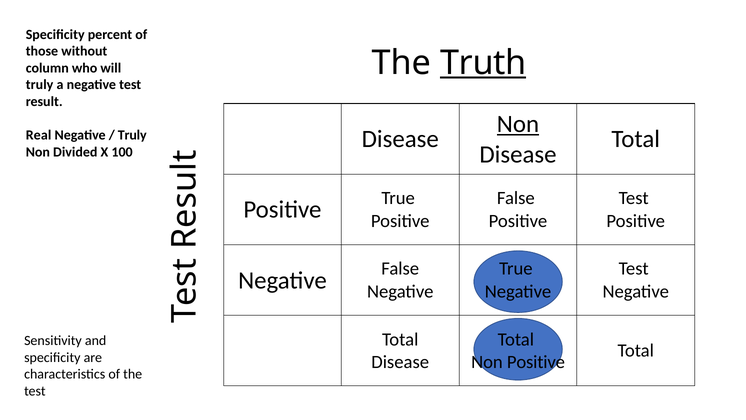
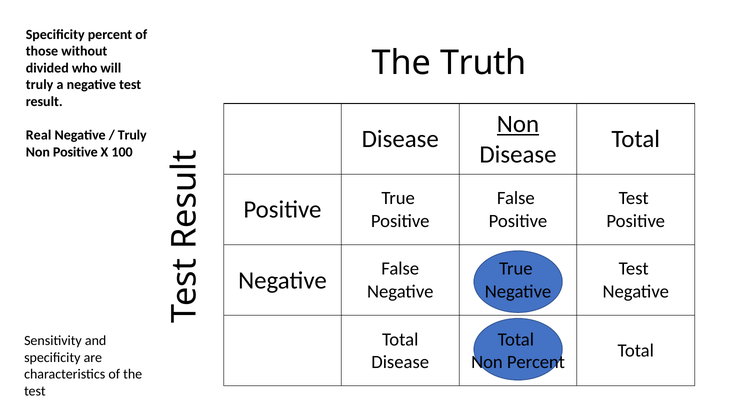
Truth underline: present -> none (483, 63)
column: column -> divided (47, 68)
Non Divided: Divided -> Positive (75, 152)
Non Positive: Positive -> Percent (536, 362)
